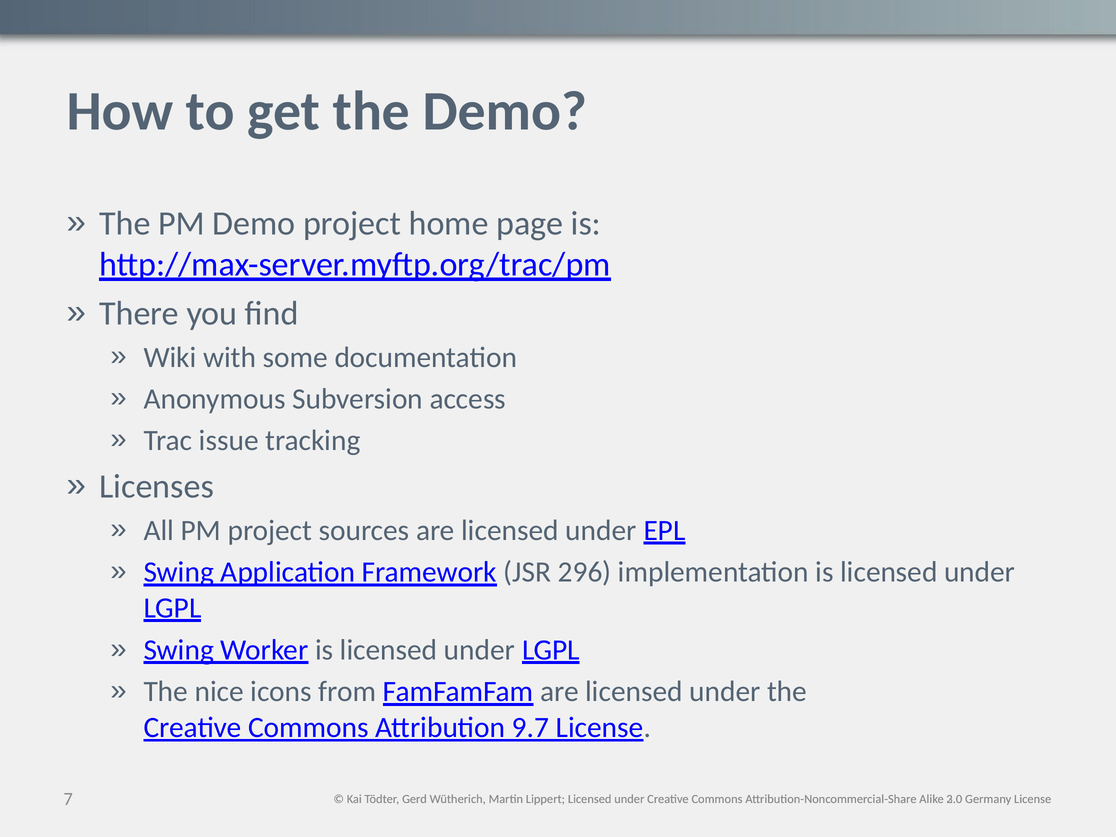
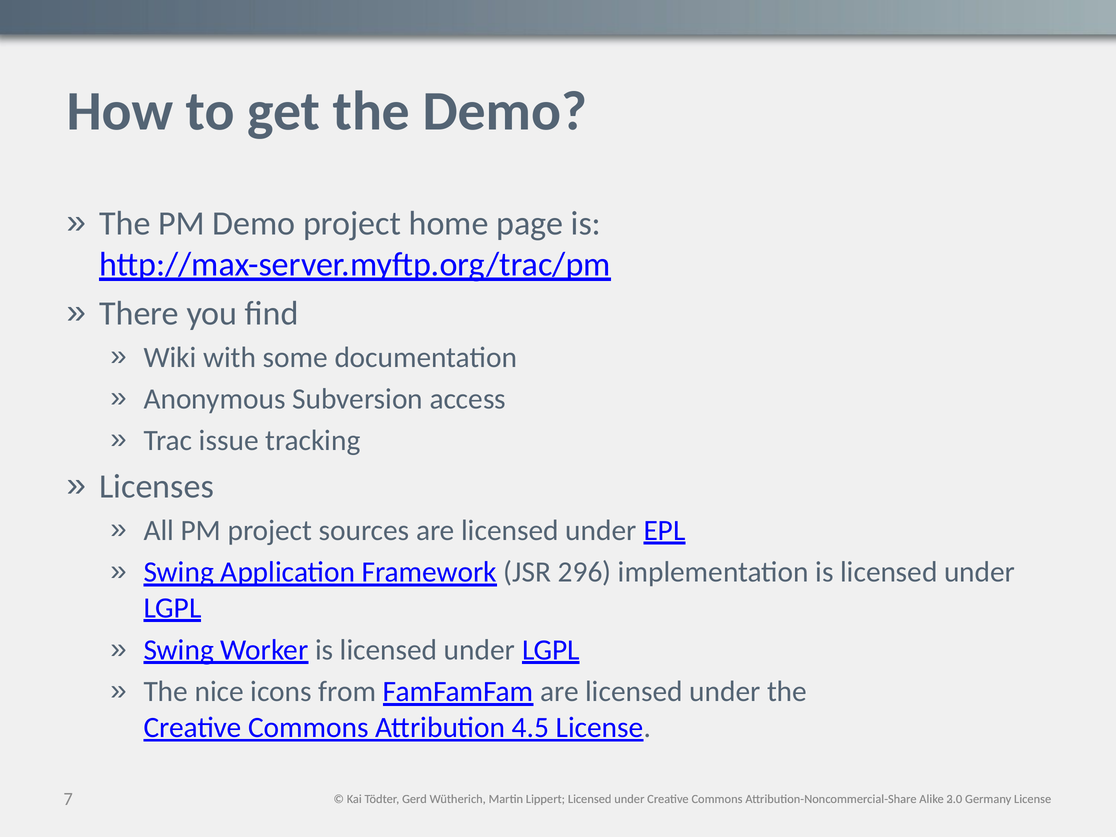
9.7: 9.7 -> 4.5 (530, 728)
